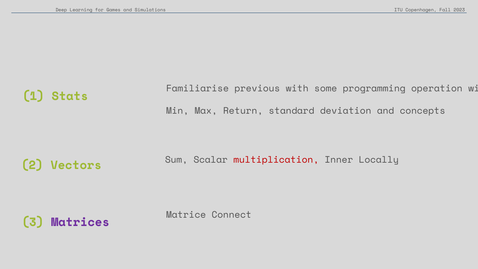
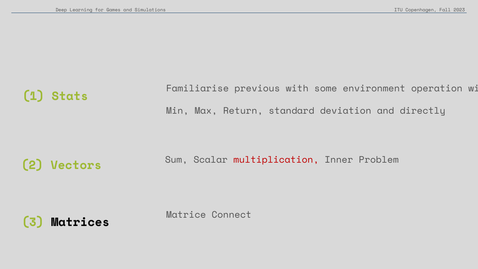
programming: programming -> environment (374, 88)
concepts: concepts -> directly (423, 111)
Locally: Locally -> Problem (379, 160)
Matrices colour: purple -> black (80, 222)
